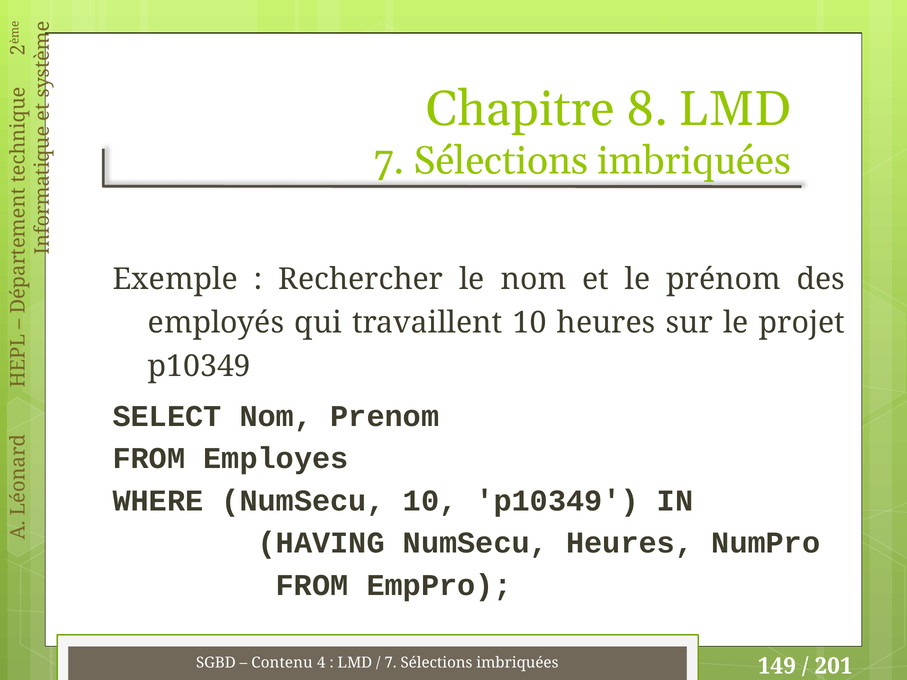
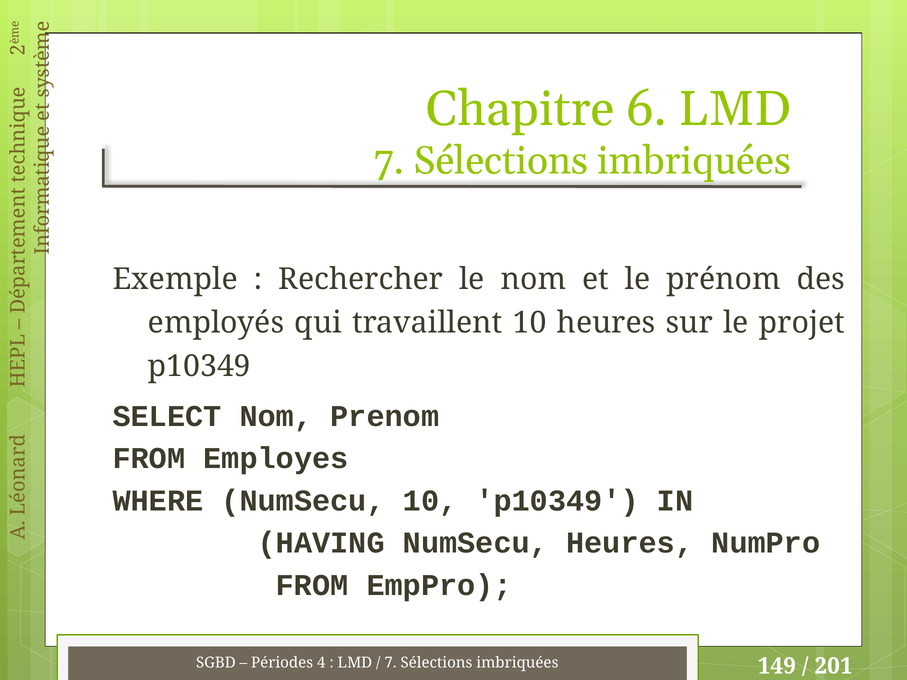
8: 8 -> 6 (647, 109)
Contenu: Contenu -> Périodes (282, 663)
